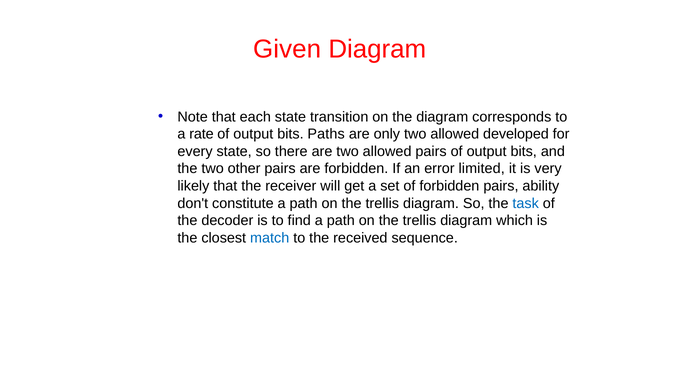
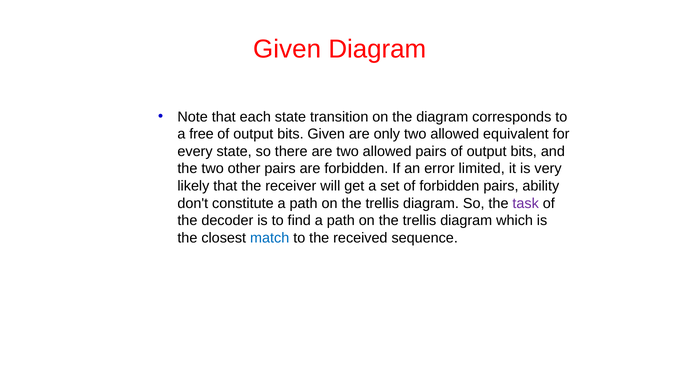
rate: rate -> free (201, 134)
bits Paths: Paths -> Given (326, 134)
developed: developed -> equivalent (516, 134)
task colour: blue -> purple (526, 203)
